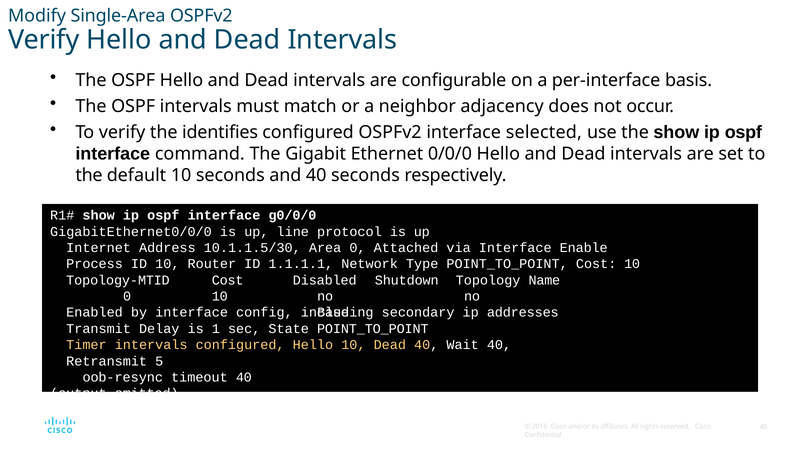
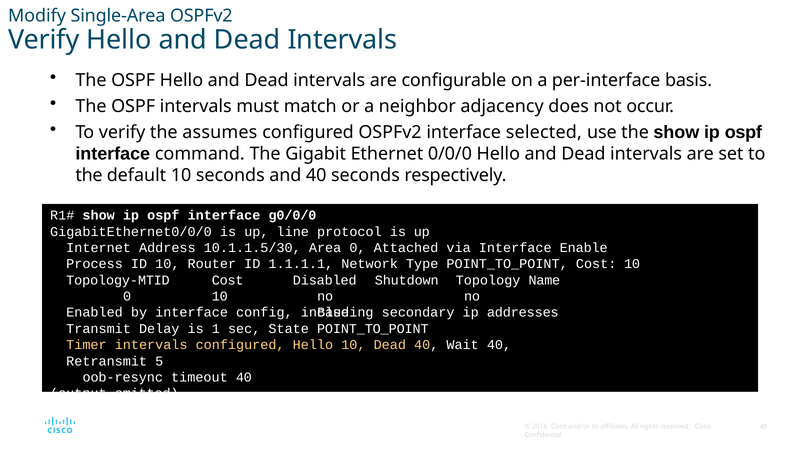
identifies: identifies -> assumes (220, 132)
